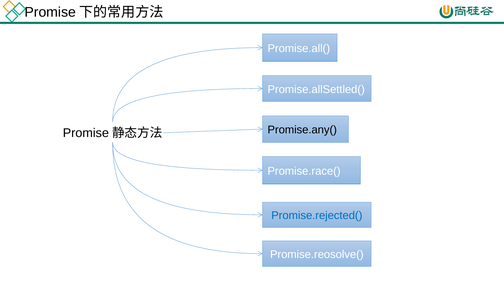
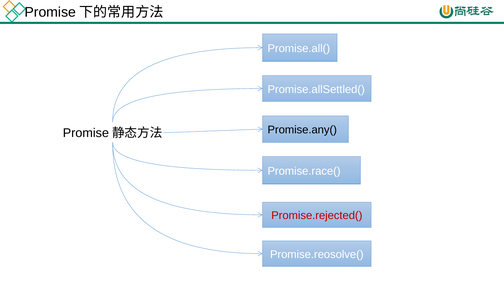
Promise.rejected( colour: blue -> red (317, 216)
